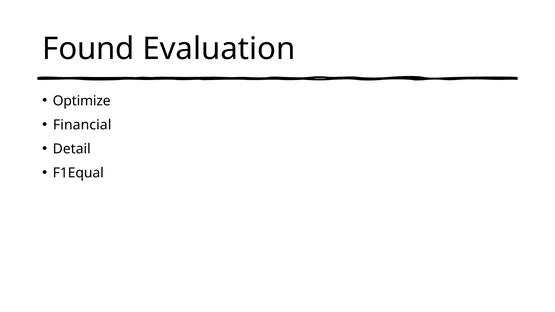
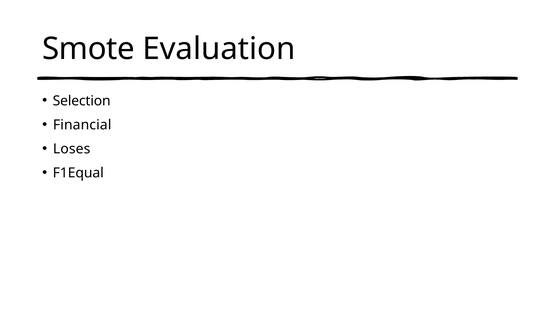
Found: Found -> Smote (88, 49)
Optimize: Optimize -> Selection (82, 101)
Detail: Detail -> Loses (72, 149)
